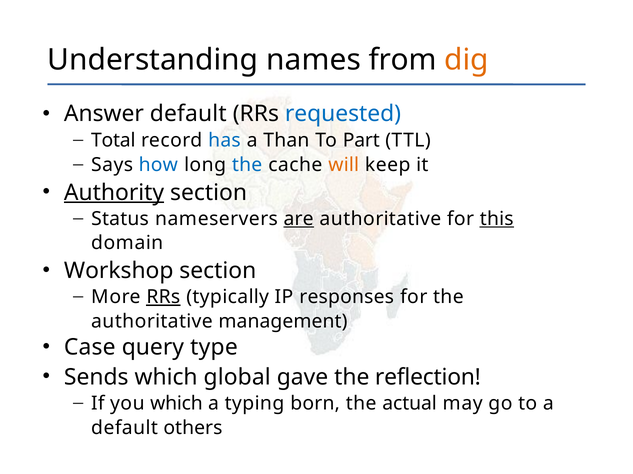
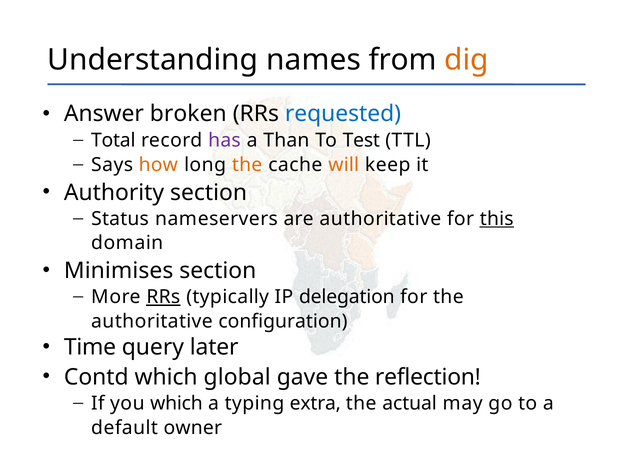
Answer default: default -> broken (188, 114)
has colour: blue -> purple (224, 141)
Part: Part -> Test (361, 141)
how colour: blue -> orange (158, 165)
the colour: blue -> orange (247, 165)
Authority underline: present -> none (114, 193)
are underline: present -> none (299, 219)
Workshop: Workshop -> Minimises (119, 271)
responses: responses -> delegation (347, 297)
management: management -> configuration (283, 322)
Case: Case -> Time (90, 348)
type: type -> later (214, 348)
Sends: Sends -> Contd (96, 378)
born: born -> extra (315, 404)
others: others -> owner (193, 428)
